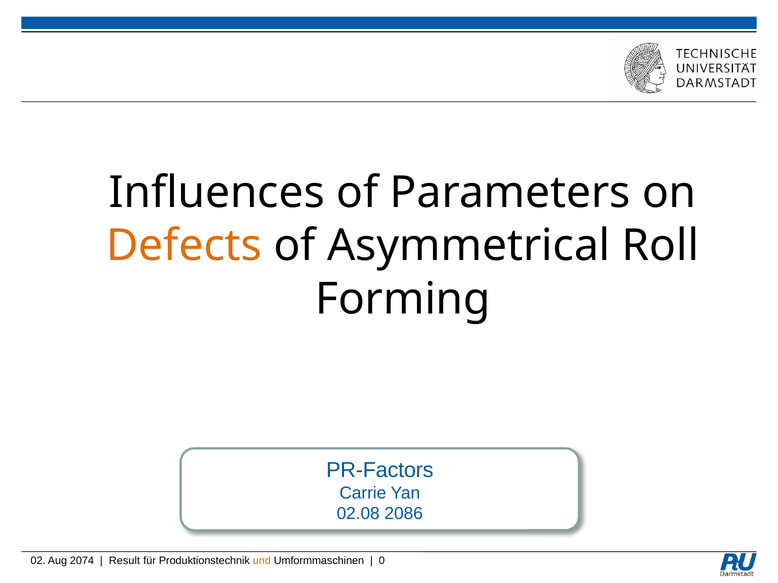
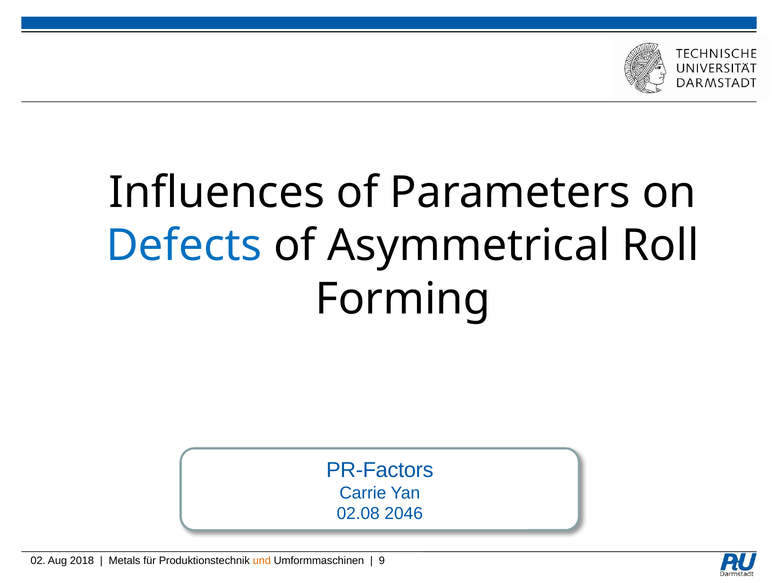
Defects colour: orange -> blue (184, 246)
2086: 2086 -> 2046 (404, 514)
2074: 2074 -> 2018 (82, 561)
Result: Result -> Metals (125, 561)
0: 0 -> 9 (382, 561)
